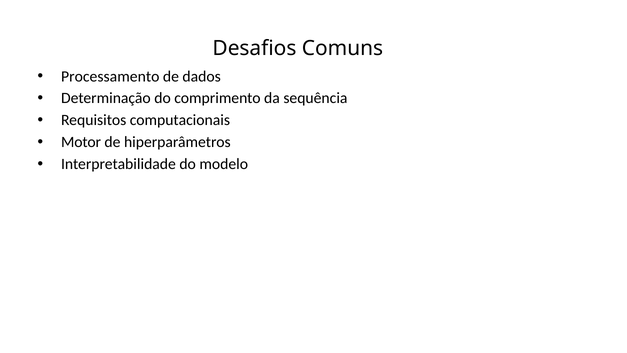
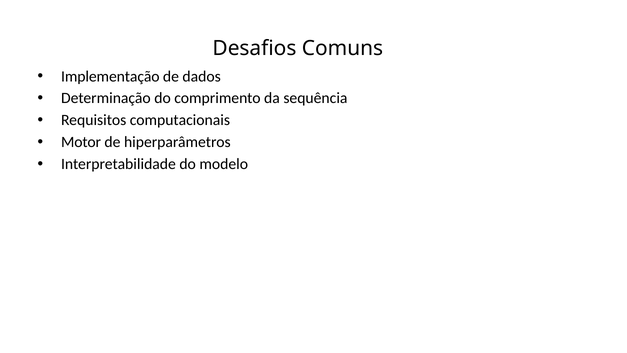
Processamento: Processamento -> Implementação (110, 76)
